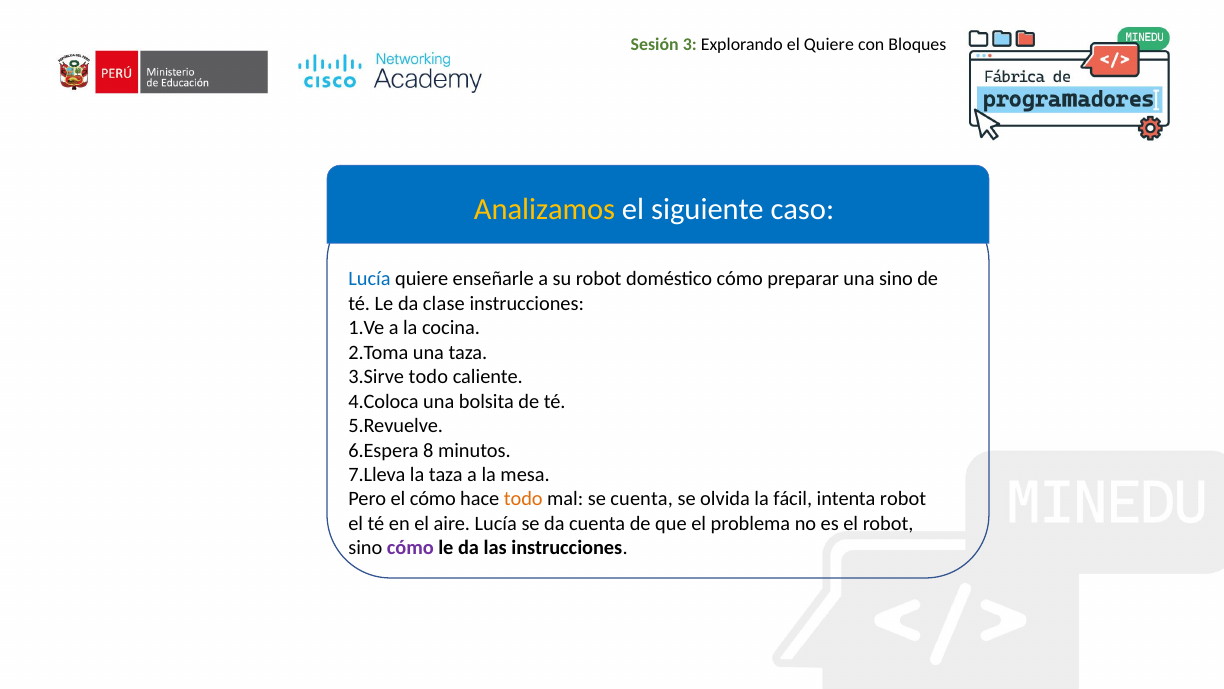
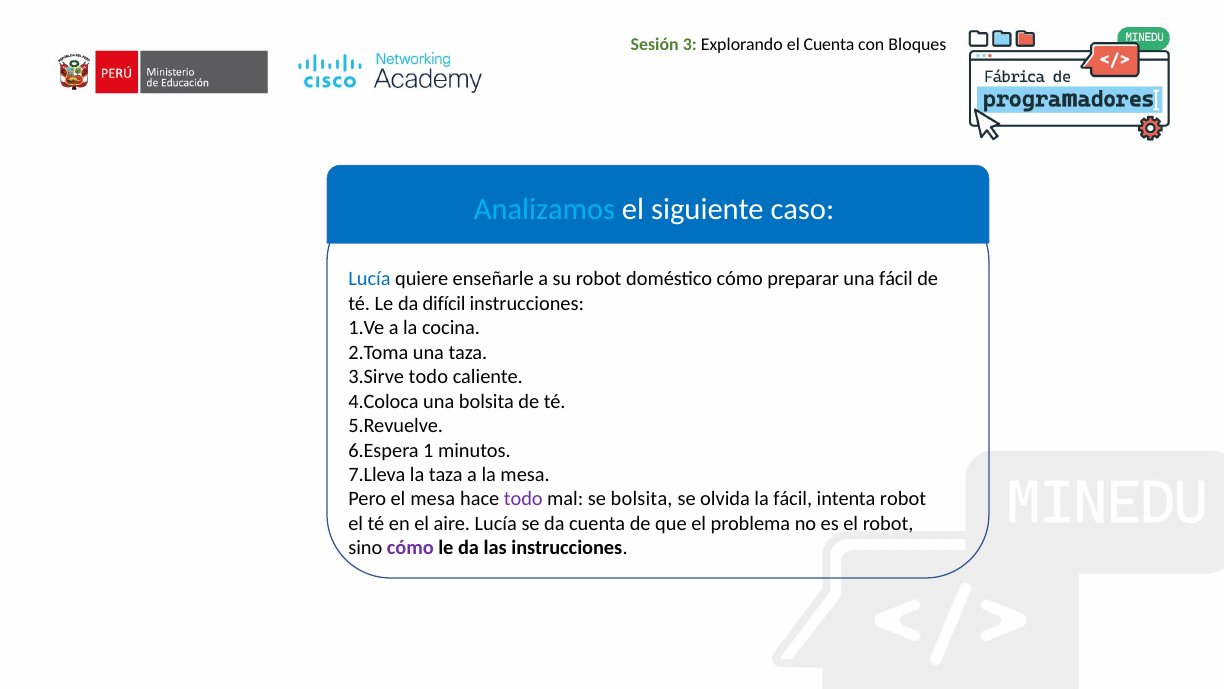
el Quiere: Quiere -> Cuenta (829, 45)
Analizamos colour: yellow -> light blue (544, 209)
una sino: sino -> fácil (896, 279)
clase: clase -> difícil (444, 303)
8: 8 -> 1 (428, 450)
el cómo: cómo -> mesa (433, 499)
todo colour: orange -> purple (523, 499)
se cuenta: cuenta -> bolsita (642, 499)
